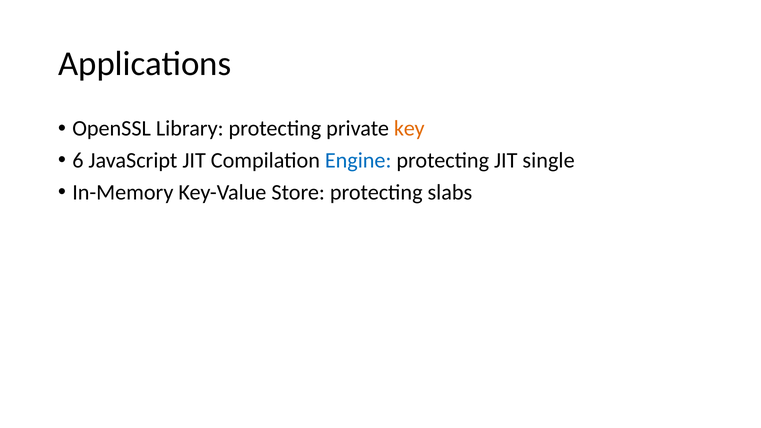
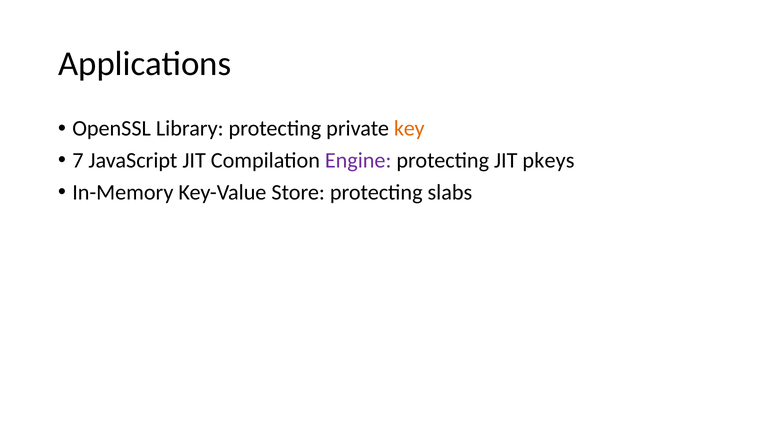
6: 6 -> 7 (78, 161)
Engine colour: blue -> purple (358, 161)
single: single -> pkeys (549, 161)
